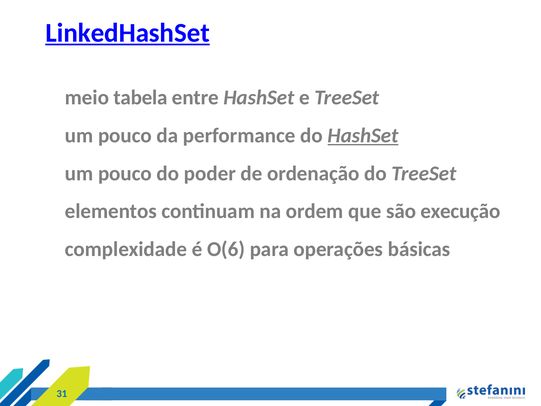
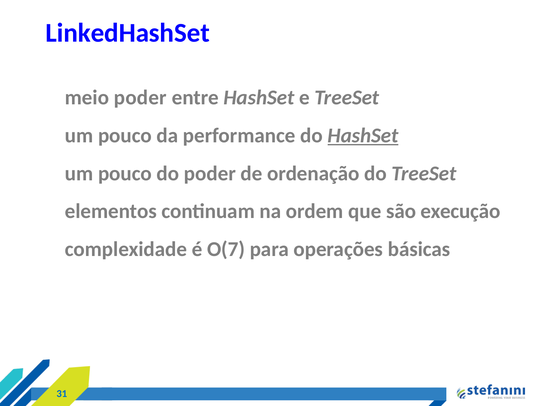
LinkedHashSet underline: present -> none (128, 33)
meio tabela: tabela -> poder (140, 98)
O(6: O(6 -> O(7 (226, 249)
